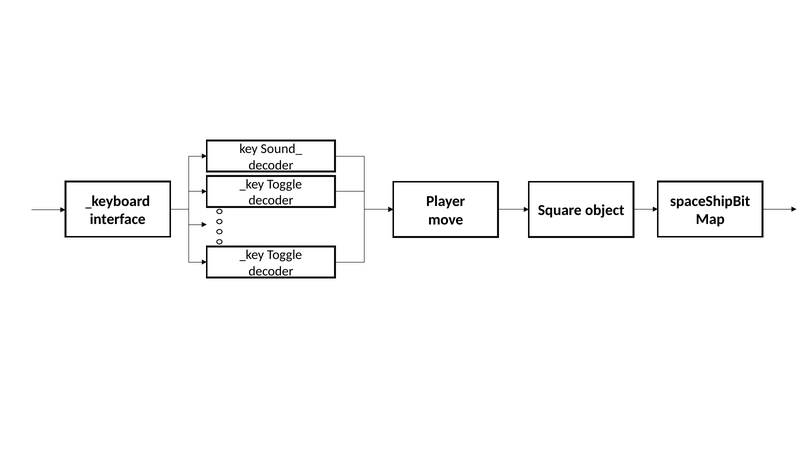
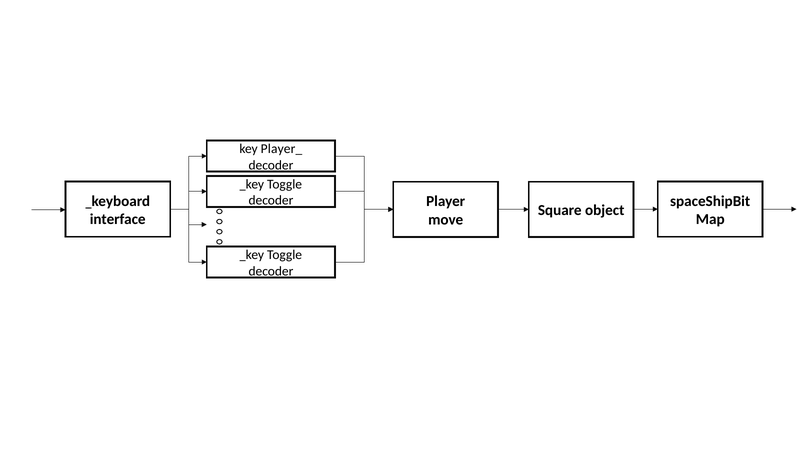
Sound_: Sound_ -> Player_ (281, 149)
